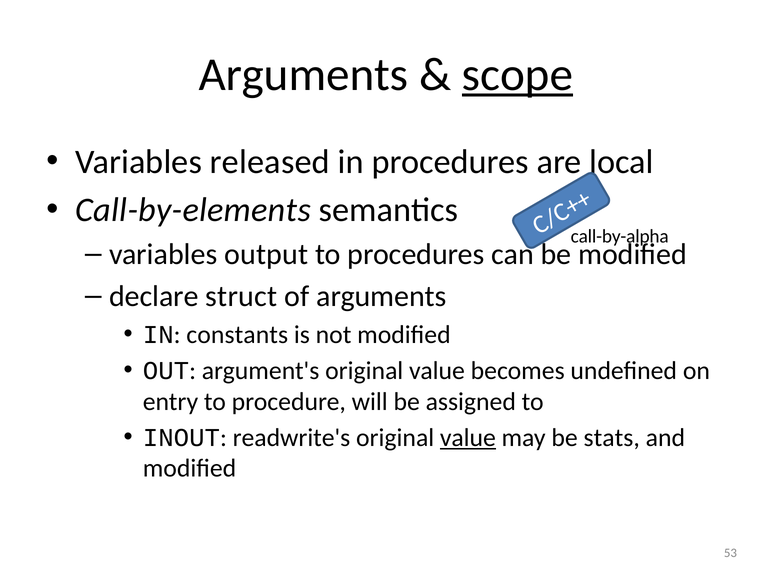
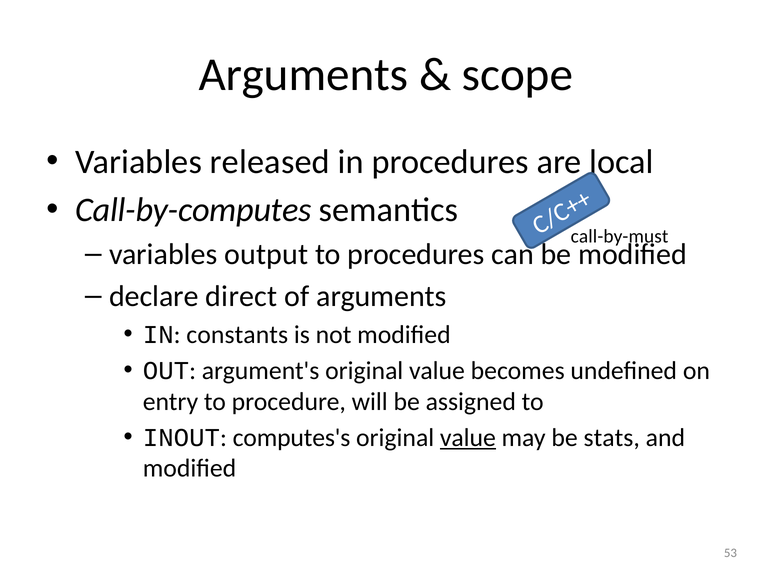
scope underline: present -> none (517, 75)
Call-by-elements: Call-by-elements -> Call-by-computes (193, 210)
call-by-alpha: call-by-alpha -> call-by-must (620, 236)
struct: struct -> direct (241, 296)
readwrite's: readwrite's -> computes's (292, 438)
